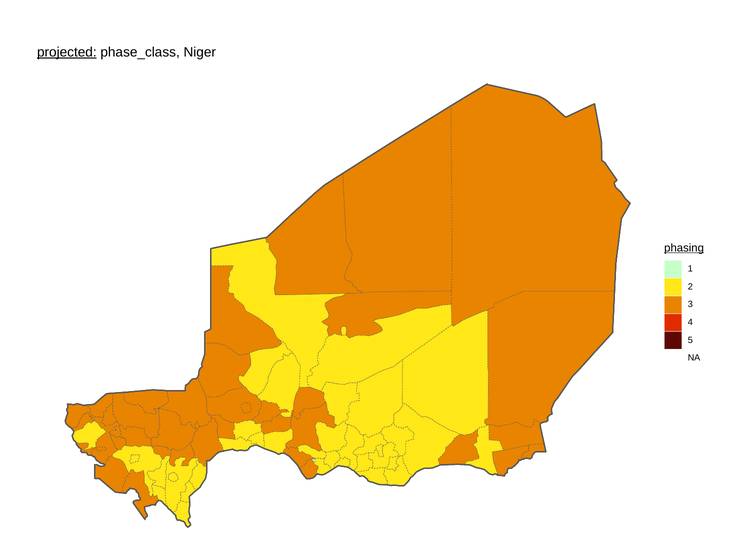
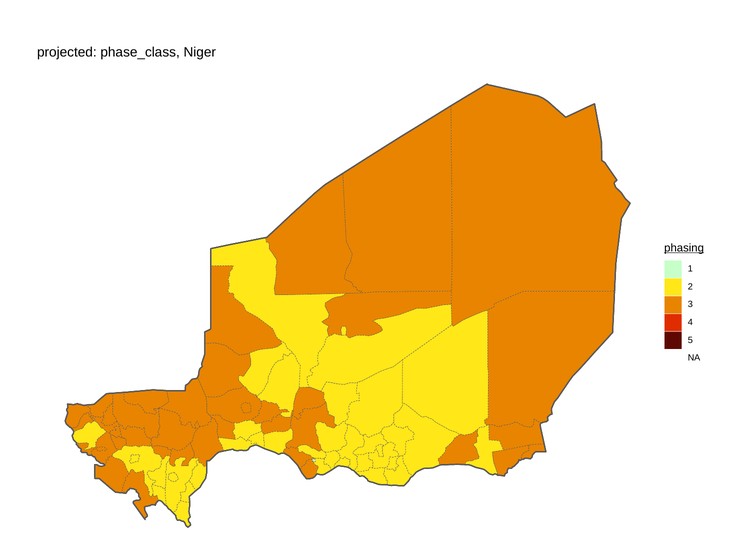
projected underline: present -> none (67, 52)
